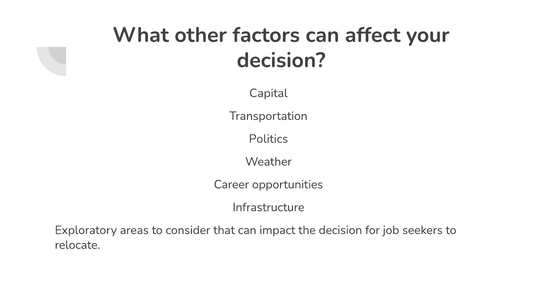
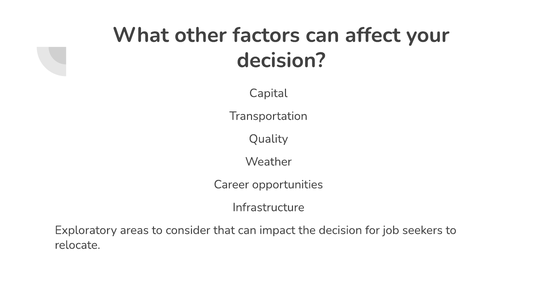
Politics: Politics -> Quality (268, 139)
